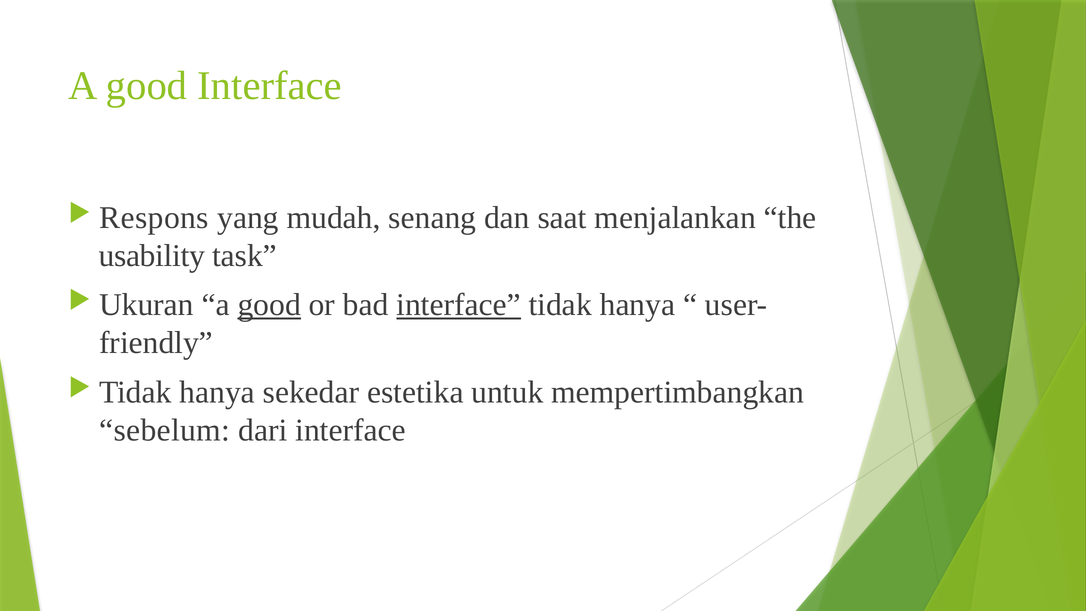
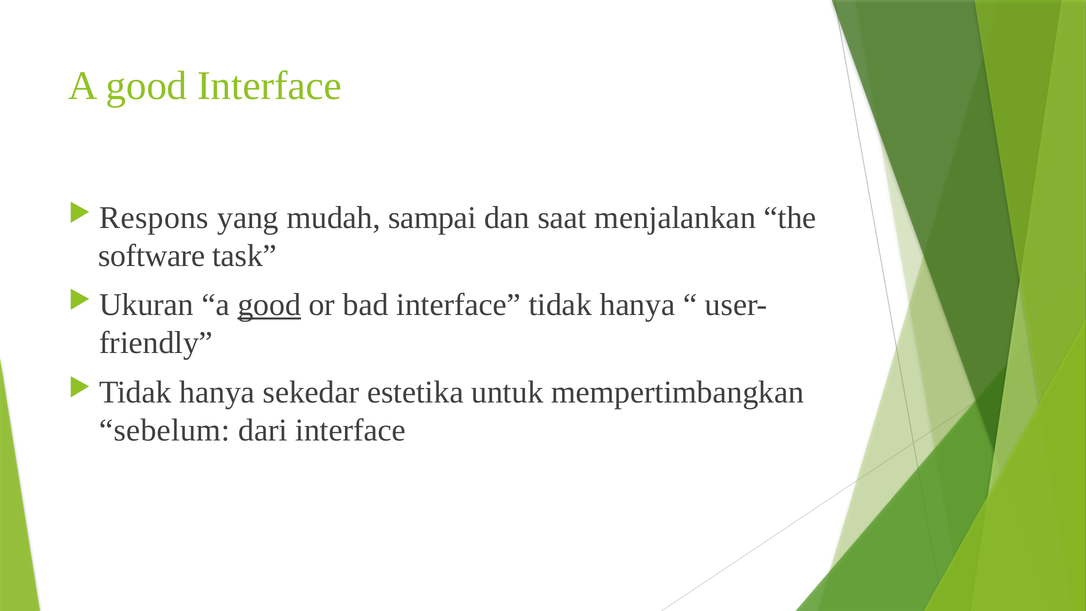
senang: senang -> sampai (432, 218)
usability: usability -> software (152, 256)
interface underline: present -> none (459, 305)
